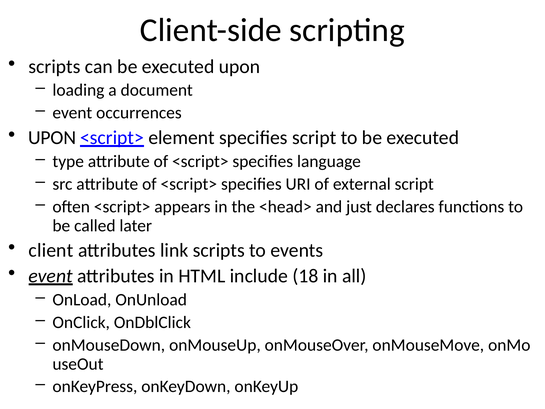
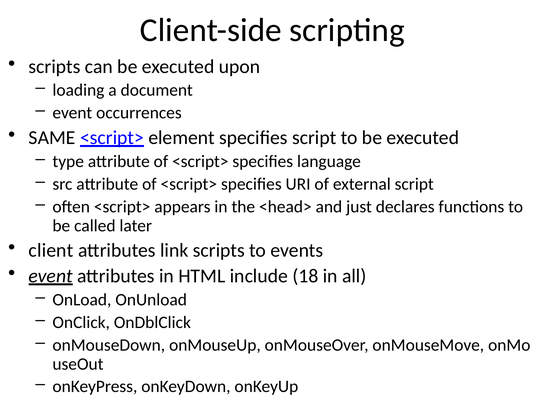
UPON: UPON -> SAME (52, 137)
